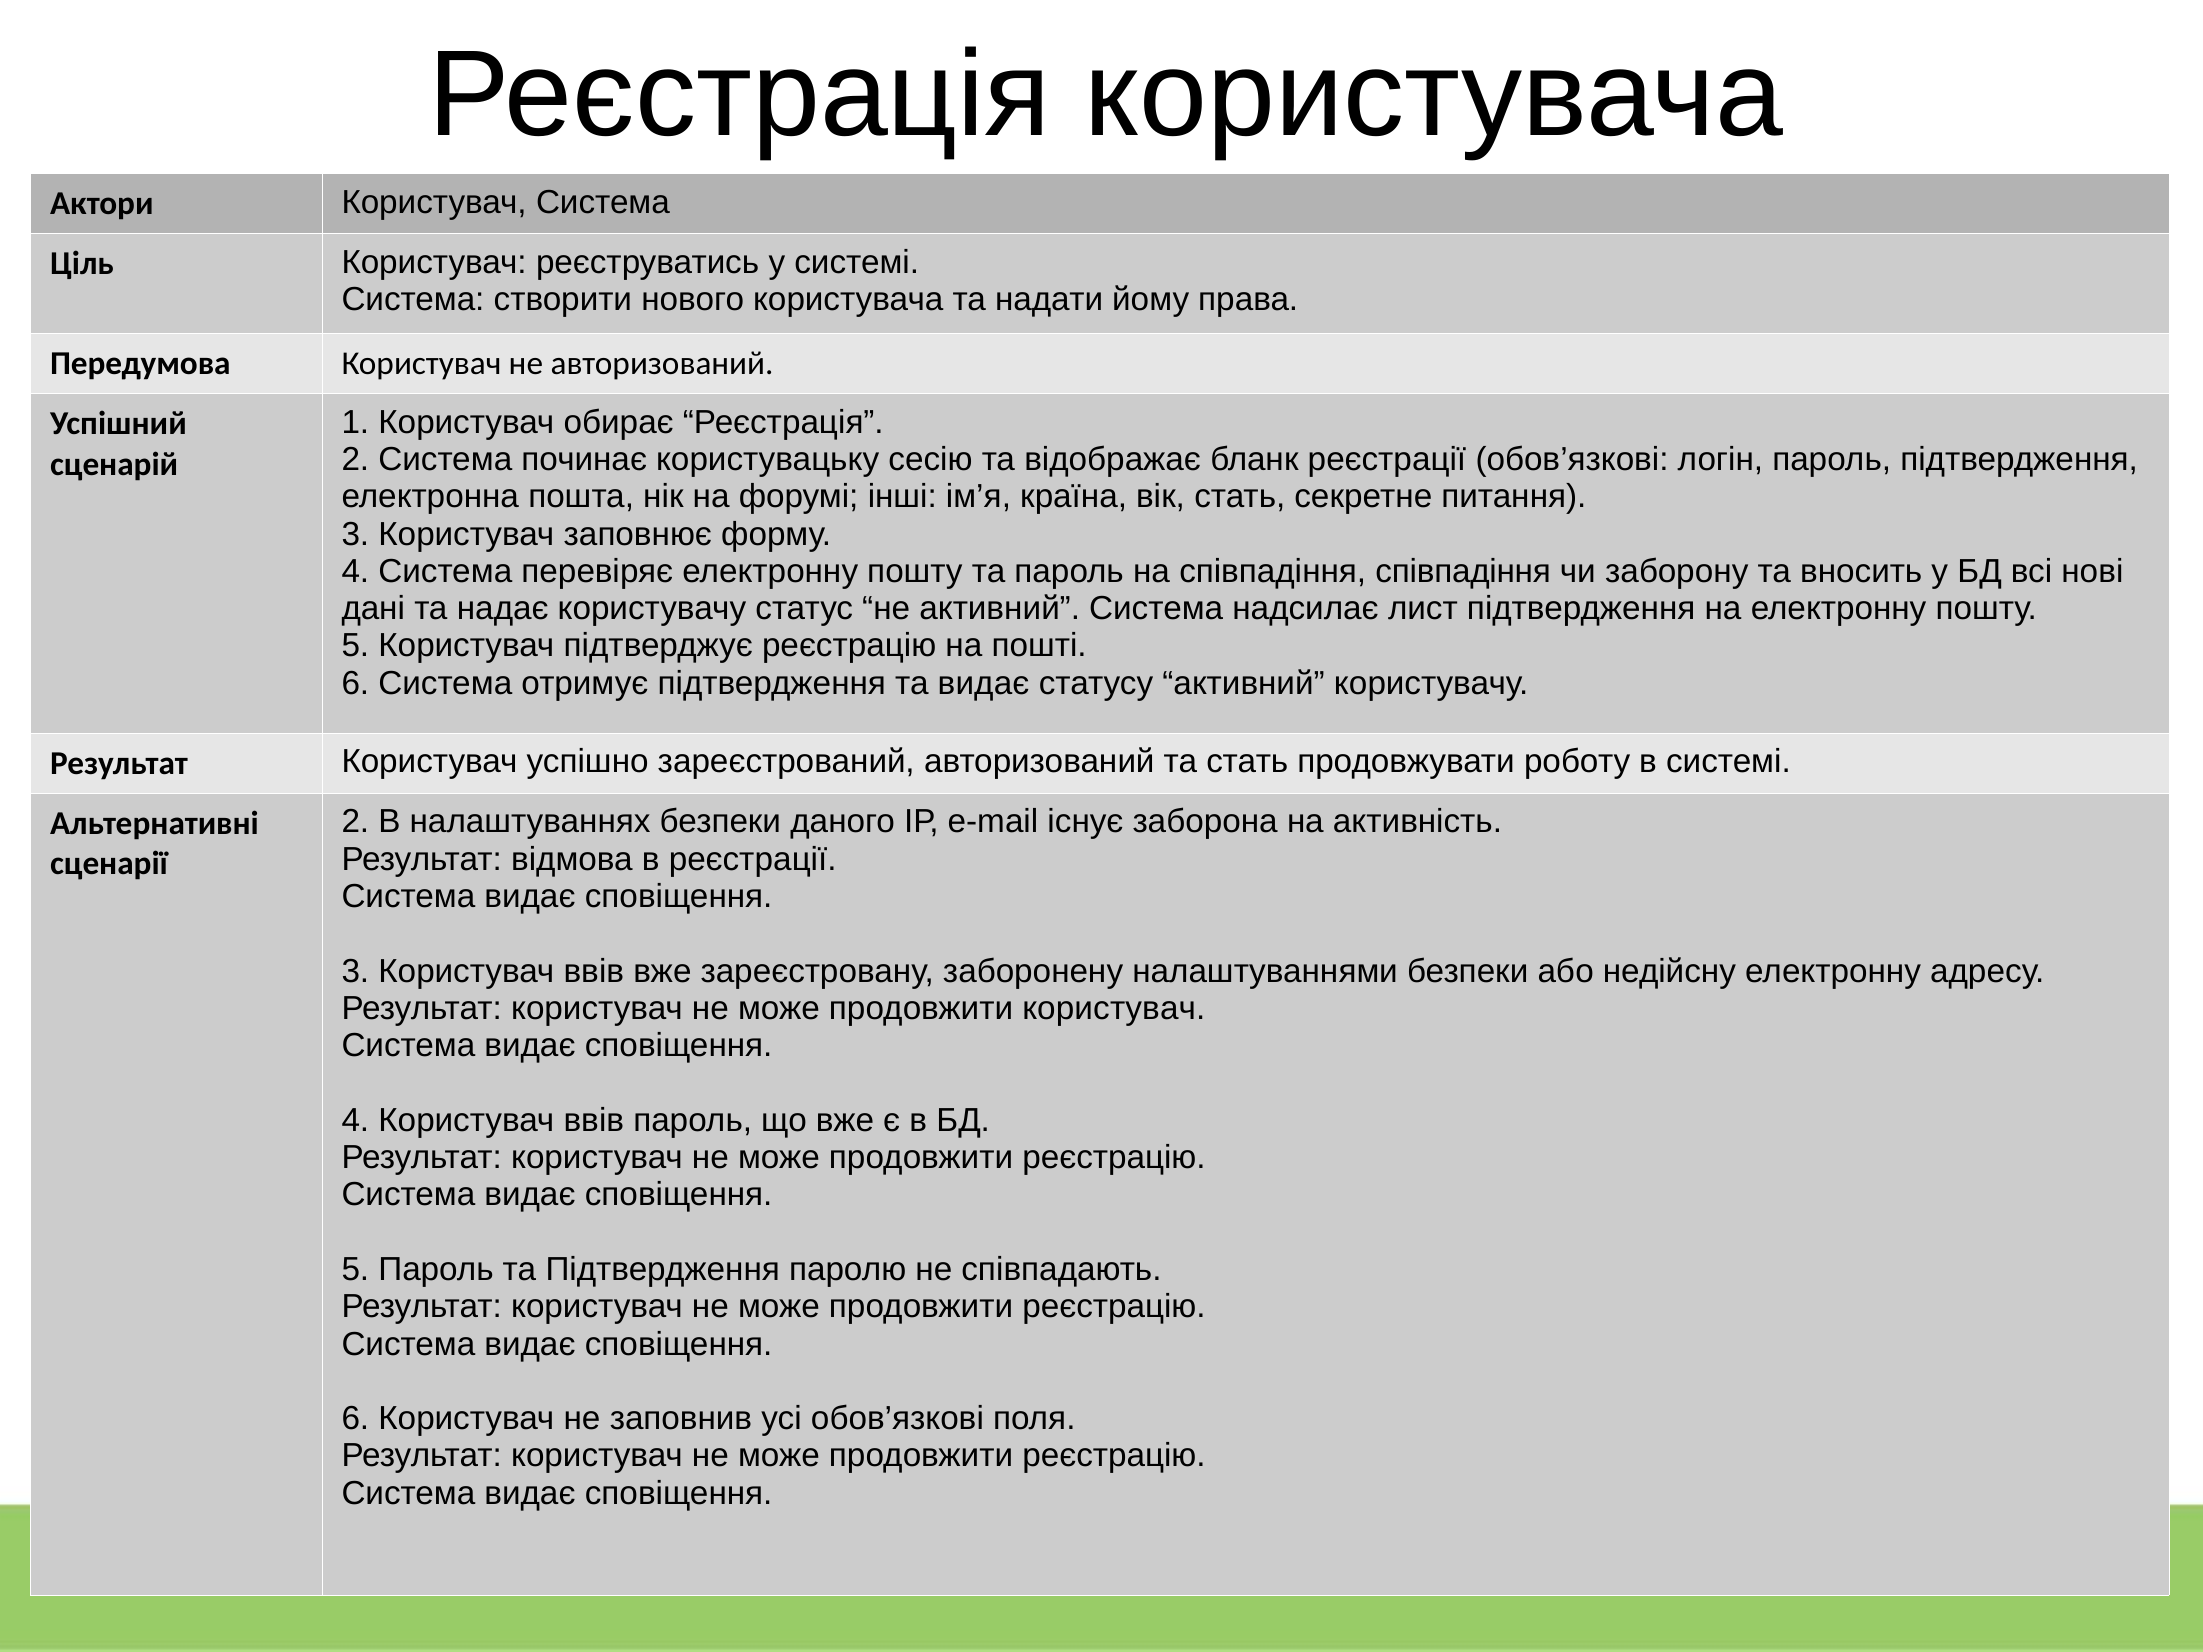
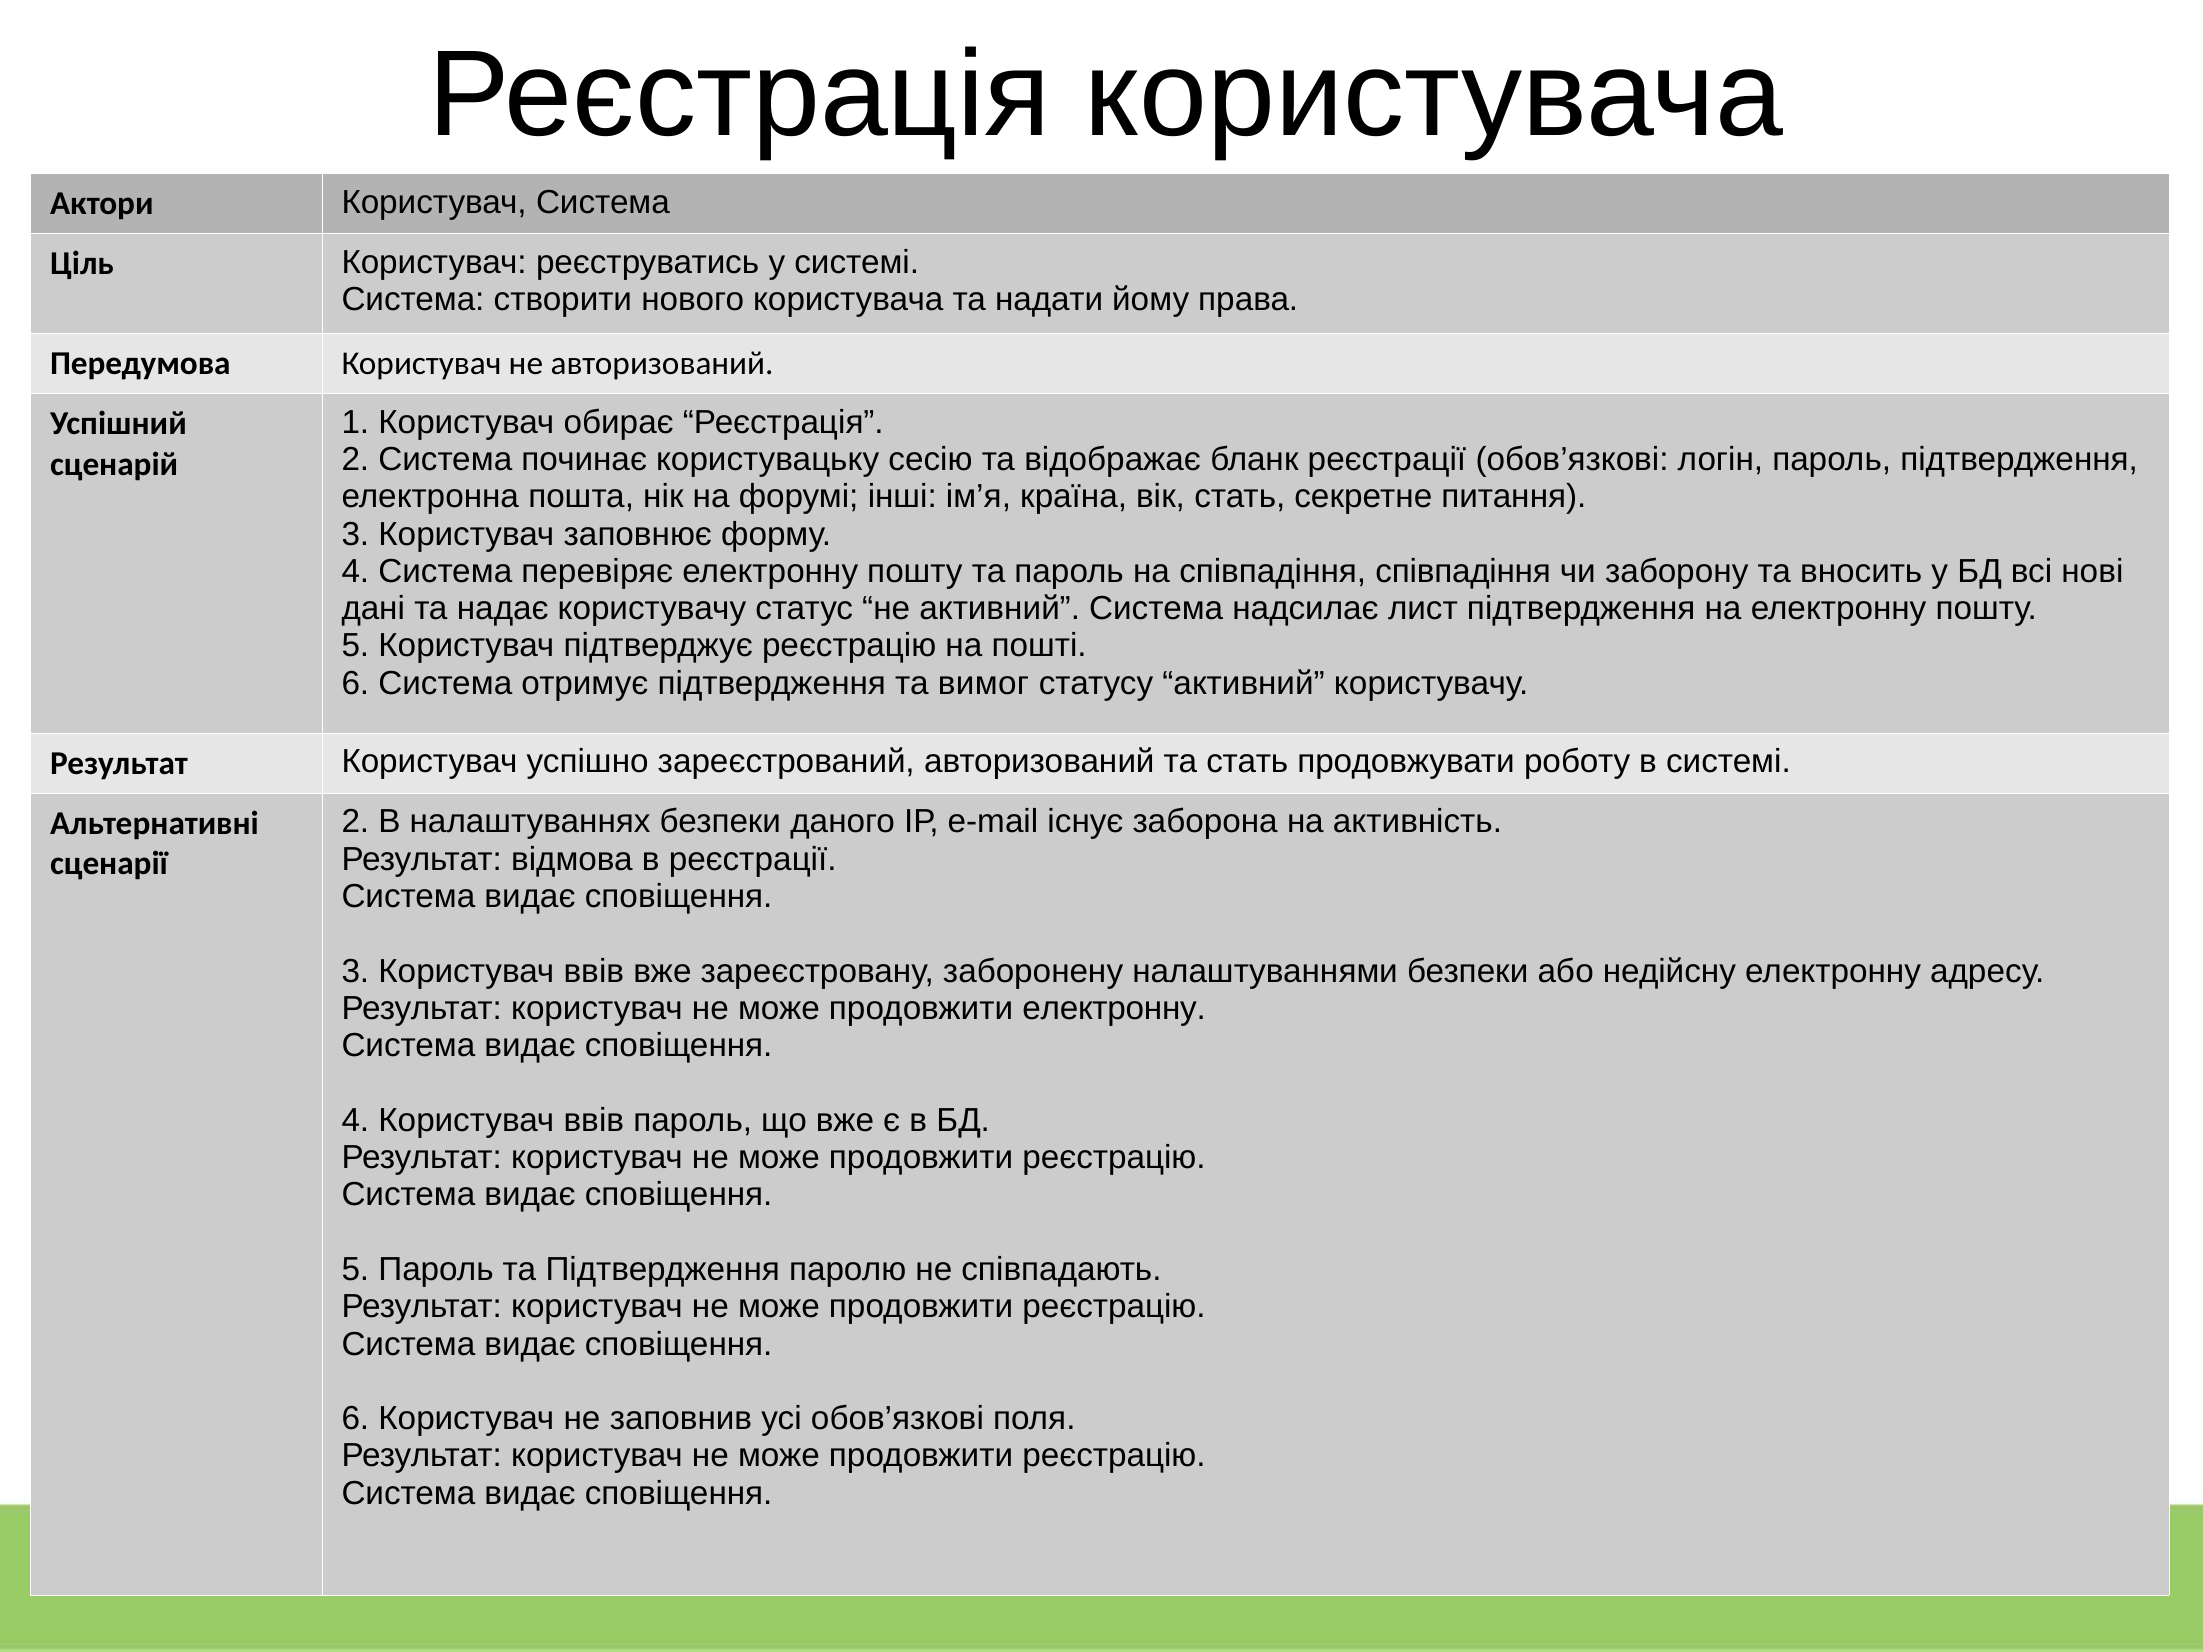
та видає: видає -> вимог (983, 683)
продовжити користувач: користувач -> електронну (1114, 1008)
